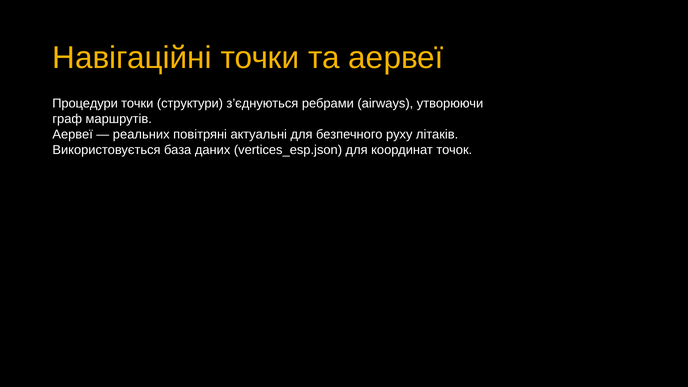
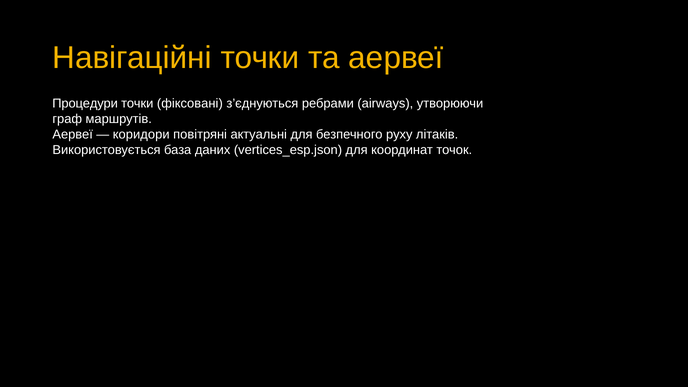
структури: структури -> фіксовані (190, 103)
реальних: реальних -> коридори (141, 134)
